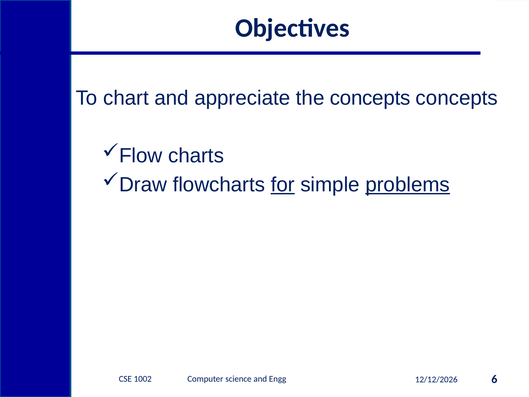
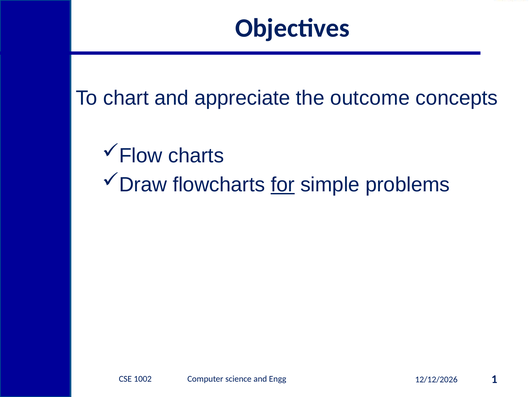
the concepts: concepts -> outcome (370, 98)
problems underline: present -> none (408, 185)
6: 6 -> 1 (494, 379)
